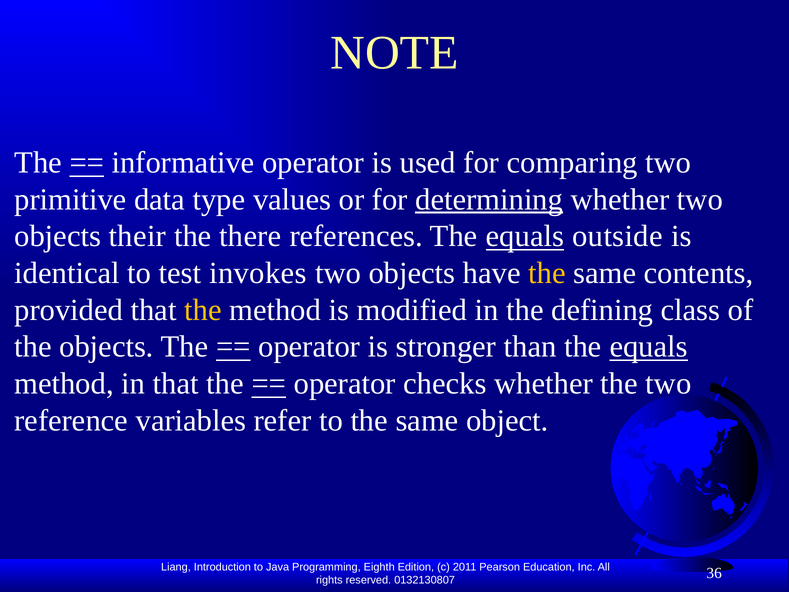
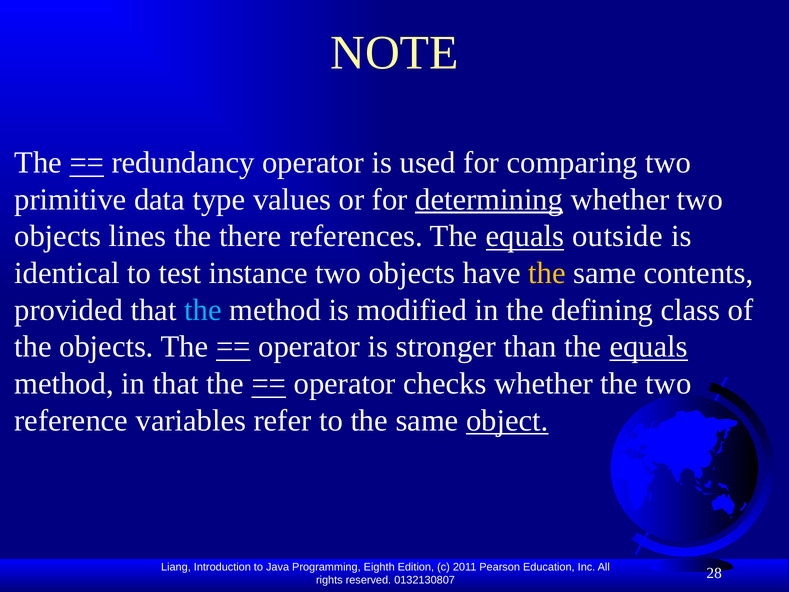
informative: informative -> redundancy (183, 162)
their: their -> lines (138, 236)
invokes: invokes -> instance (258, 273)
the colour: yellow -> light blue (203, 310)
object underline: none -> present (507, 420)
36: 36 -> 28 (714, 573)
